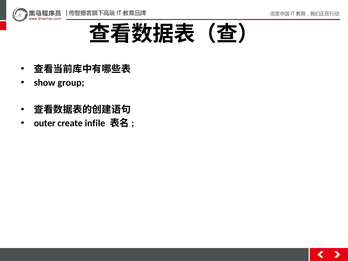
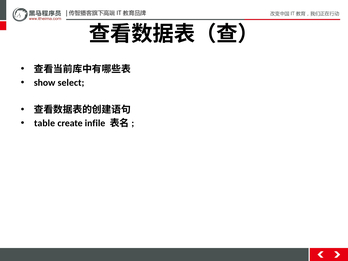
group: group -> select (71, 83)
outer: outer -> table (45, 123)
